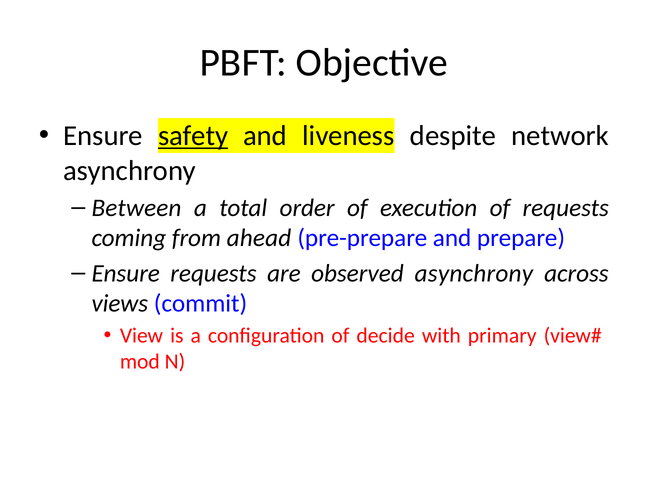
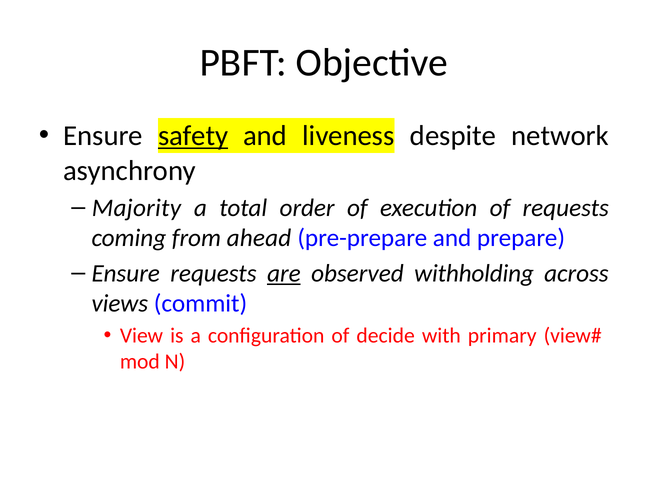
Between: Between -> Majority (136, 208)
are underline: none -> present (284, 273)
observed asynchrony: asynchrony -> withholding (474, 273)
